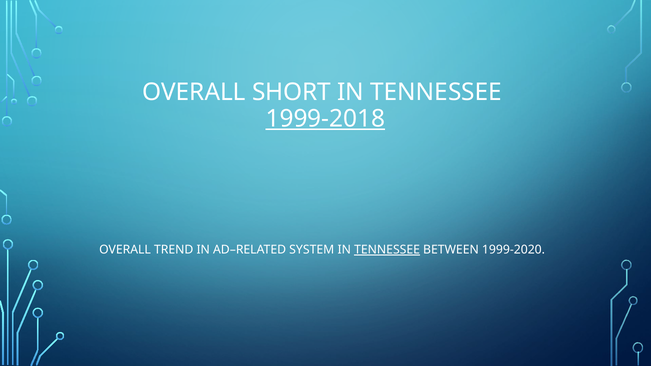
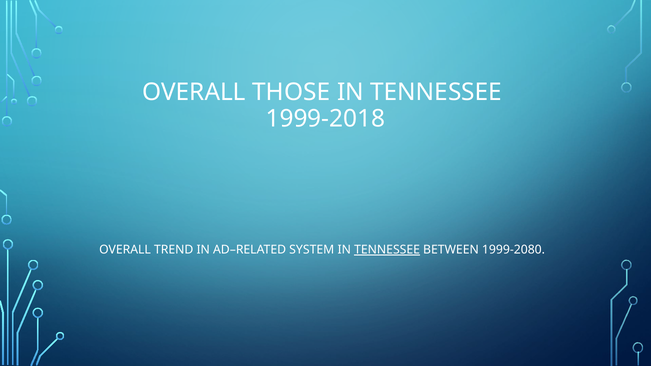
SHORT: SHORT -> THOSE (291, 92)
1999-2018 underline: present -> none (325, 119)
1999-2020: 1999-2020 -> 1999-2080 (513, 250)
